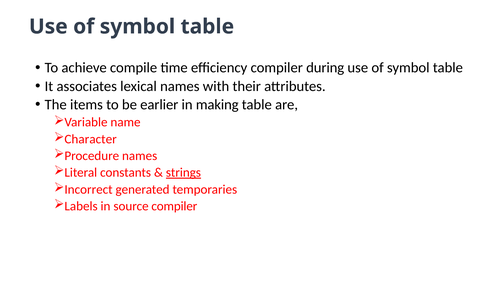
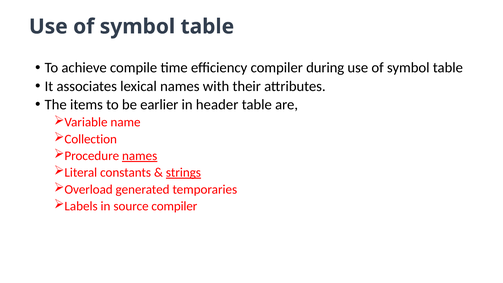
making: making -> header (217, 105)
Character: Character -> Collection (91, 139)
names underline: none -> present (140, 156)
Incorrect: Incorrect -> Overload (89, 189)
